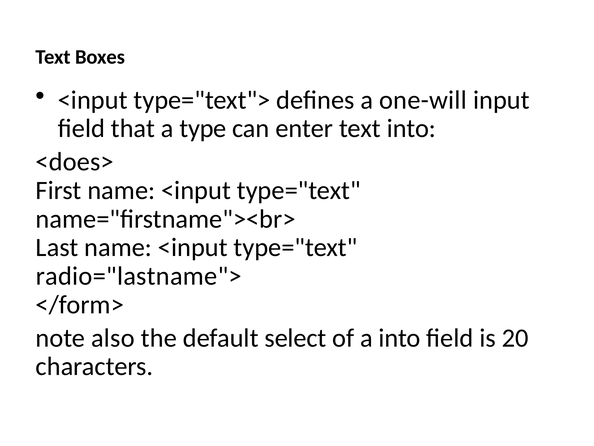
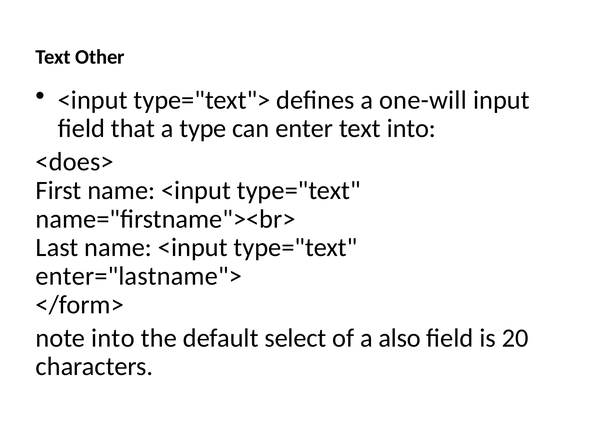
Boxes: Boxes -> Other (100, 57)
radio="lastname">: radio="lastname"> -> enter="lastname"> (139, 276)
note also: also -> into (113, 338)
a into: into -> also (400, 338)
